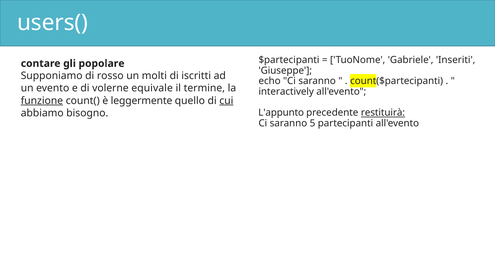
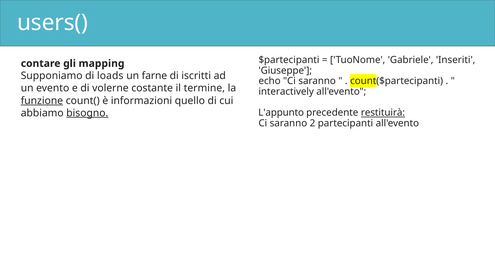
popolare: popolare -> mapping (101, 64)
rosso: rosso -> loads (110, 76)
molti: molti -> farne (154, 76)
equivale: equivale -> costante (152, 88)
leggermente: leggermente -> informazioni (142, 101)
cui underline: present -> none (226, 101)
bisogno underline: none -> present (87, 113)
5: 5 -> 2 (312, 124)
